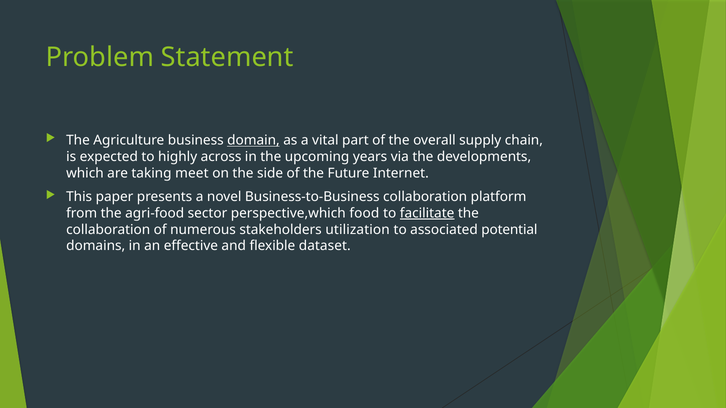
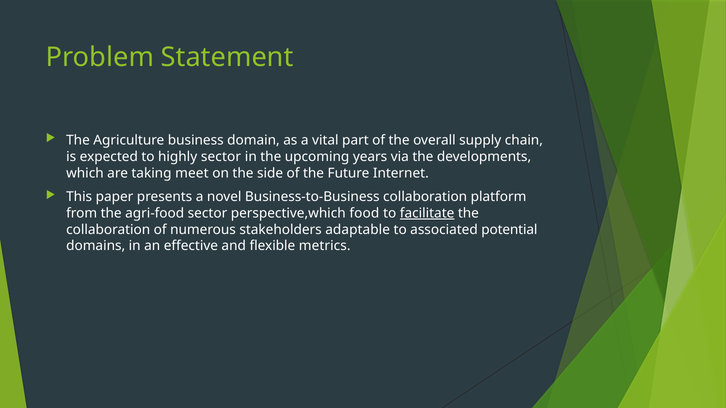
domain underline: present -> none (253, 141)
highly across: across -> sector (221, 157)
utilization: utilization -> adaptable (358, 230)
dataset: dataset -> metrics (325, 246)
